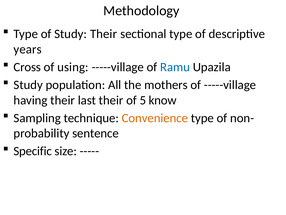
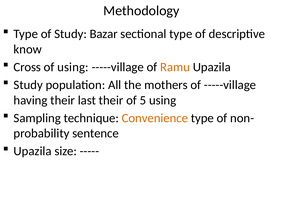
Study Their: Their -> Bazar (104, 34)
years: years -> know (28, 49)
Ramu colour: blue -> orange (175, 67)
5 know: know -> using (163, 100)
Specific: Specific -> Upazila (33, 151)
